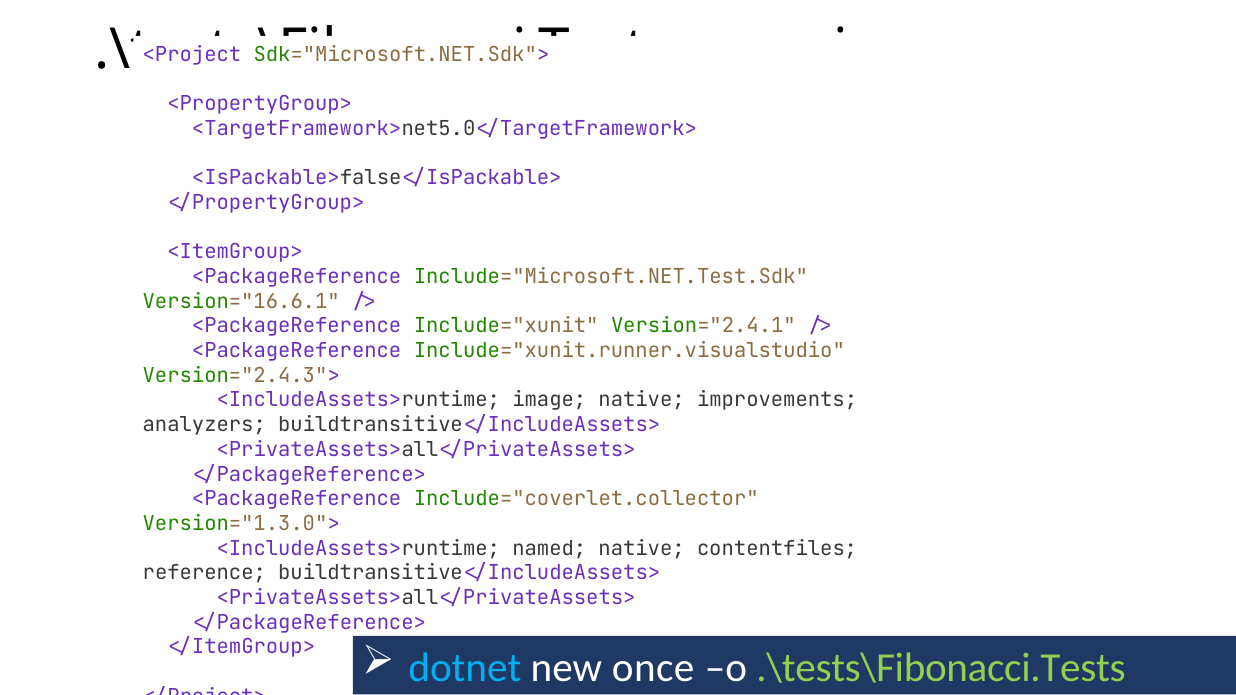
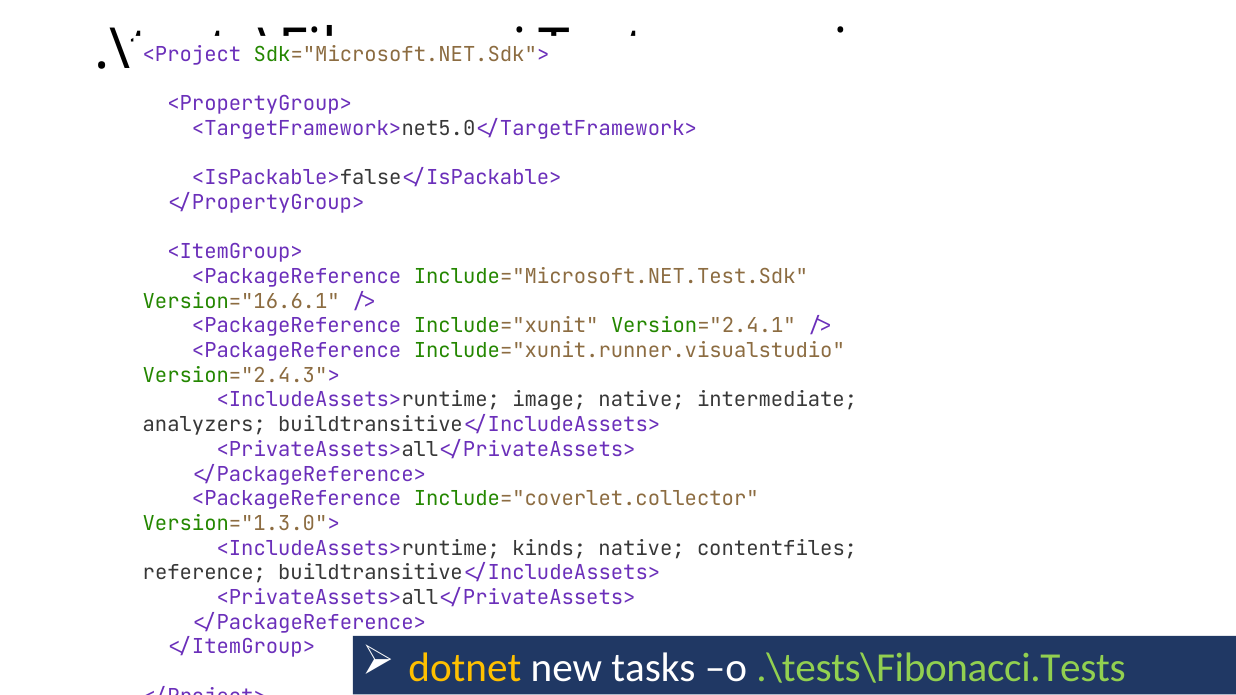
improvements: improvements -> intermediate (777, 400)
named: named -> kinds (549, 549)
dotnet colour: light blue -> yellow (465, 668)
once: once -> tasks (653, 668)
